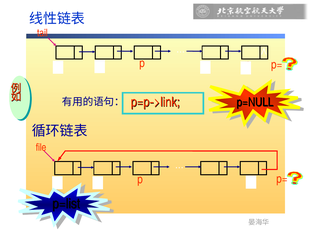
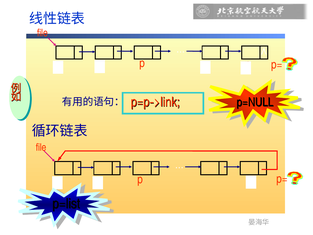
tail: tail -> file (42, 33)
